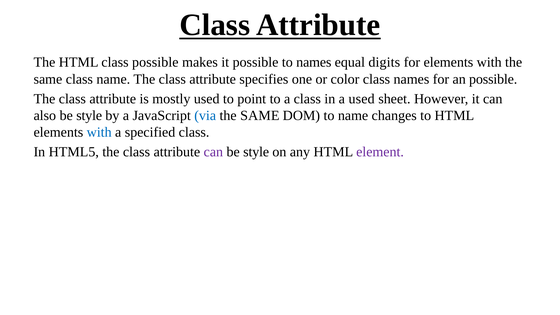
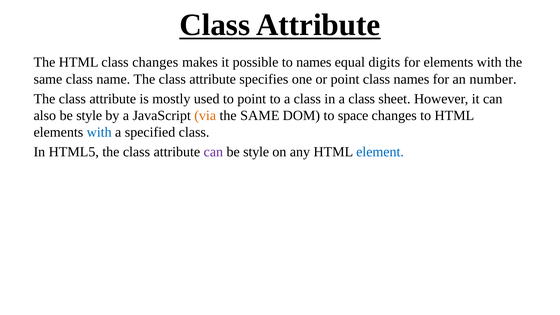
class possible: possible -> changes (155, 62)
or color: color -> point (345, 79)
an possible: possible -> number (493, 79)
in a used: used -> class (362, 99)
via colour: blue -> orange (205, 116)
to name: name -> space (353, 116)
element colour: purple -> blue (380, 152)
